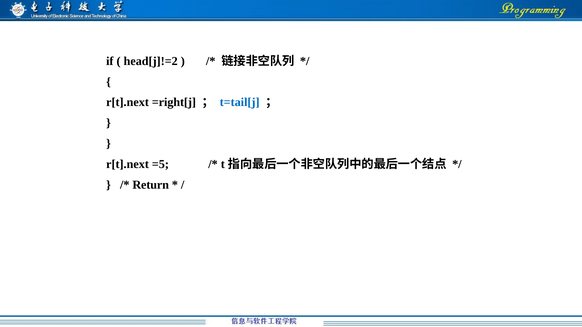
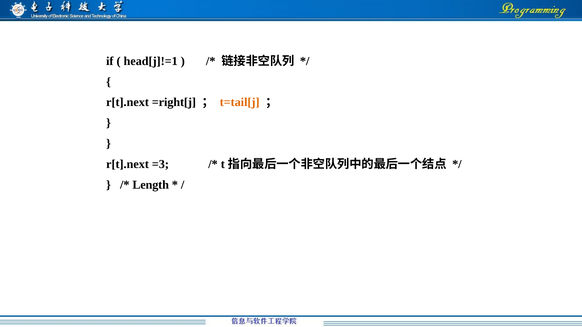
head[j]!=2: head[j]!=2 -> head[j]!=1 (151, 61)
t=tail[j colour: blue -> orange (240, 102)
=5: =5 -> =3 (160, 164)
Return: Return -> Length (151, 185)
